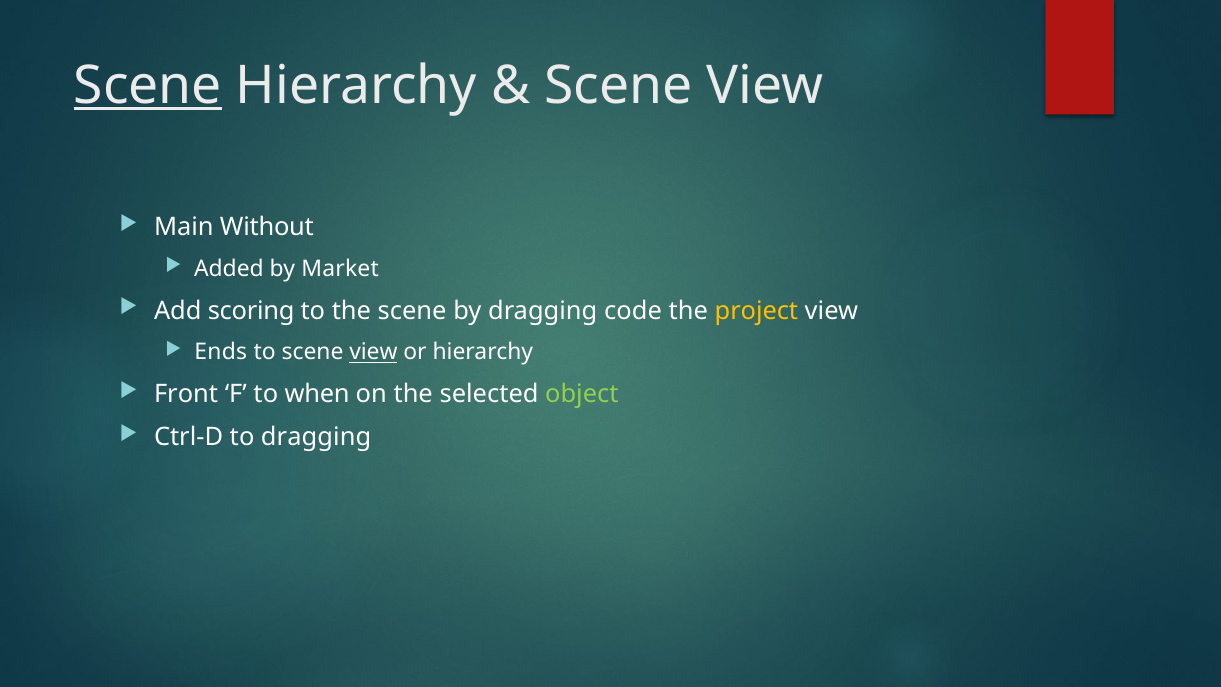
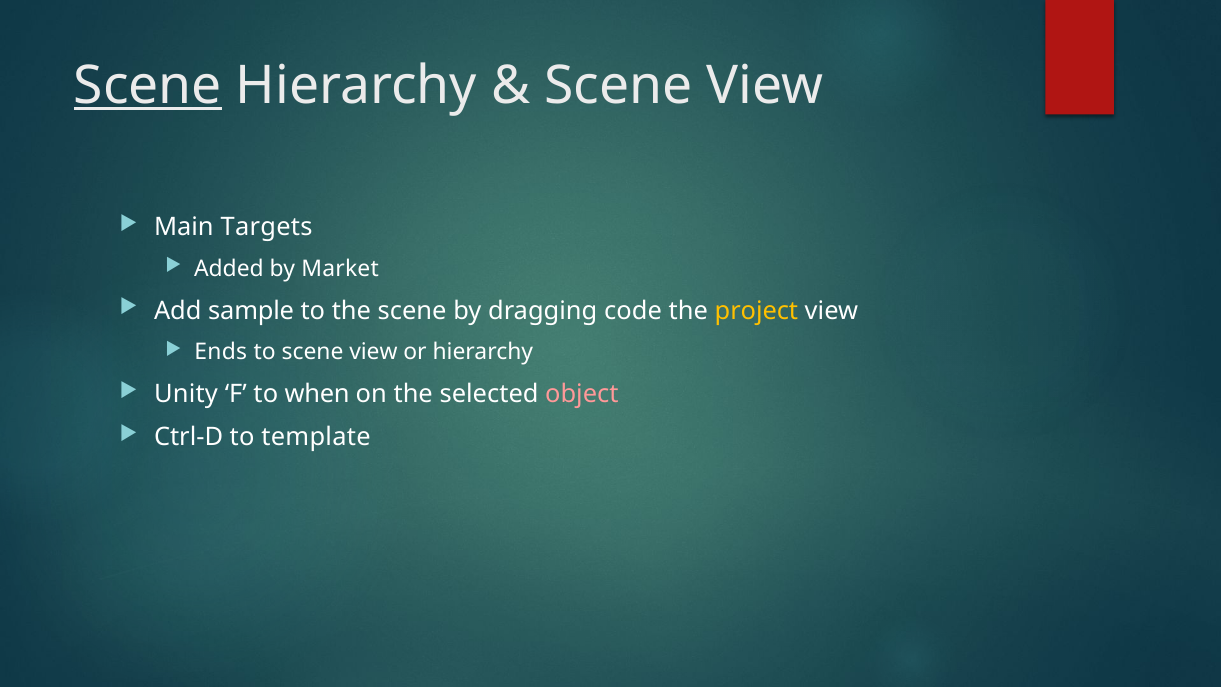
Without: Without -> Targets (267, 227)
scoring: scoring -> sample (251, 311)
view underline: present -> none (373, 352)
Front: Front -> Unity (186, 394)
object colour: light green -> pink (582, 394)
to dragging: dragging -> template (316, 437)
